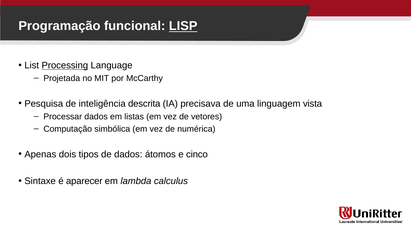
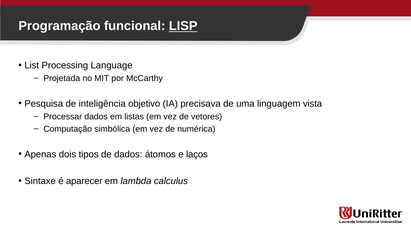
Processing underline: present -> none (65, 66)
descrita: descrita -> objetivo (144, 104)
cinco: cinco -> laços (197, 154)
